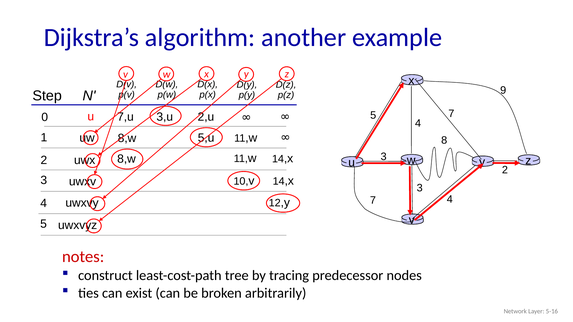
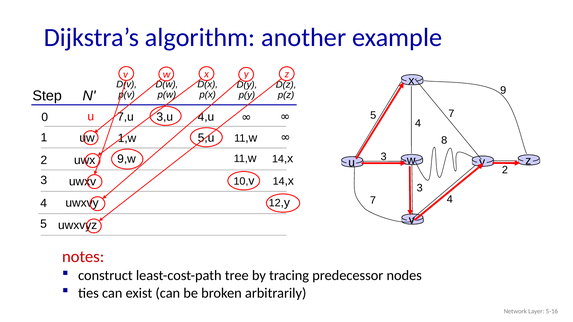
2,u: 2,u -> 4,u (206, 117)
8,w: 8,w -> 1,w (127, 138)
8,w: 8,w -> 9,w (126, 159)
